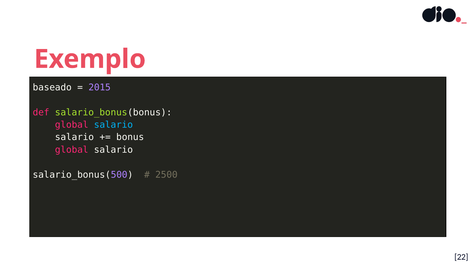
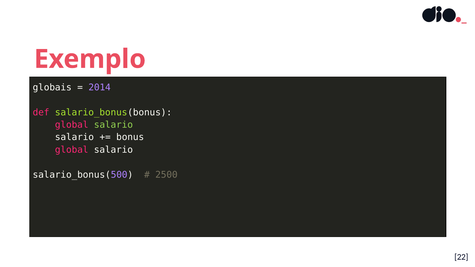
baseado: baseado -> globais (52, 87)
2015: 2015 -> 2014 (100, 87)
salario colour: light blue -> light green (113, 125)
